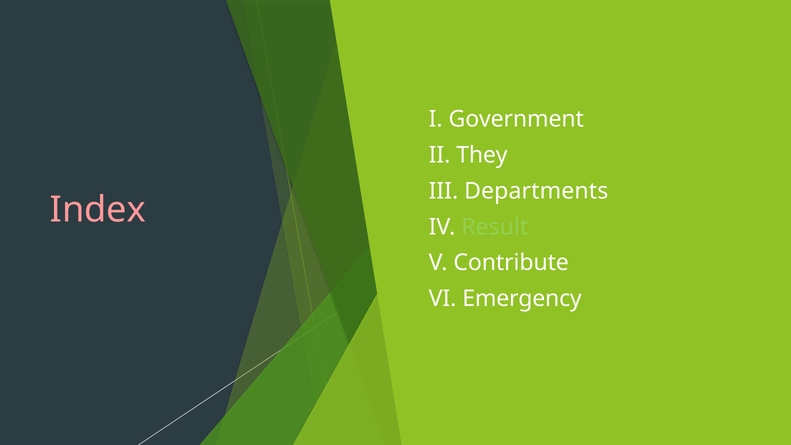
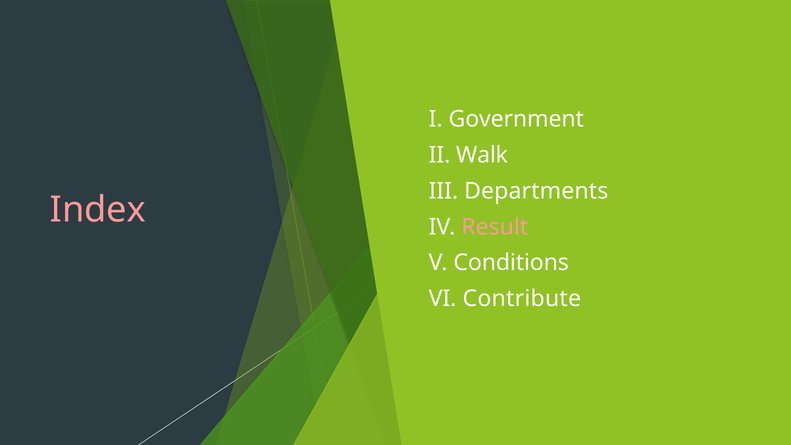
They: They -> Walk (482, 155)
Result colour: light green -> pink (495, 227)
Contribute: Contribute -> Conditions (511, 263)
Emergency: Emergency -> Contribute (522, 299)
